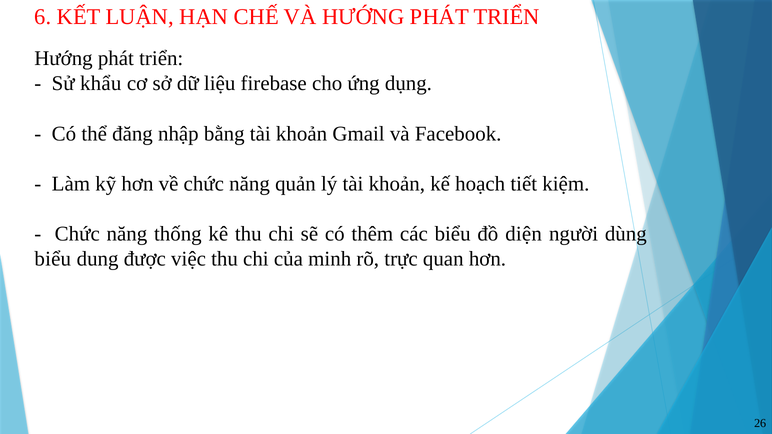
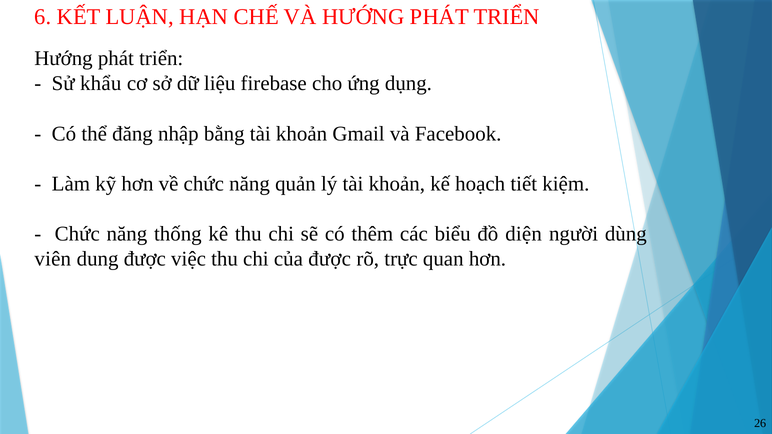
biểu: biểu -> viên (53, 259)
của minh: minh -> được (330, 259)
